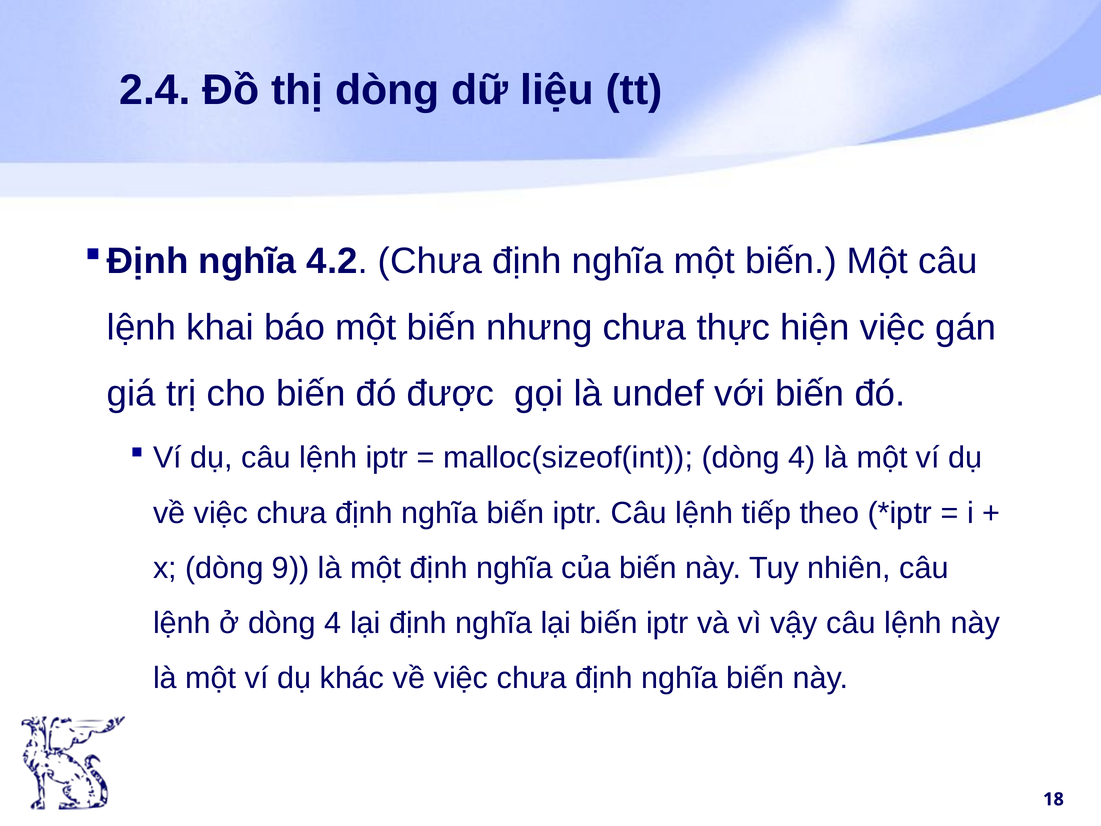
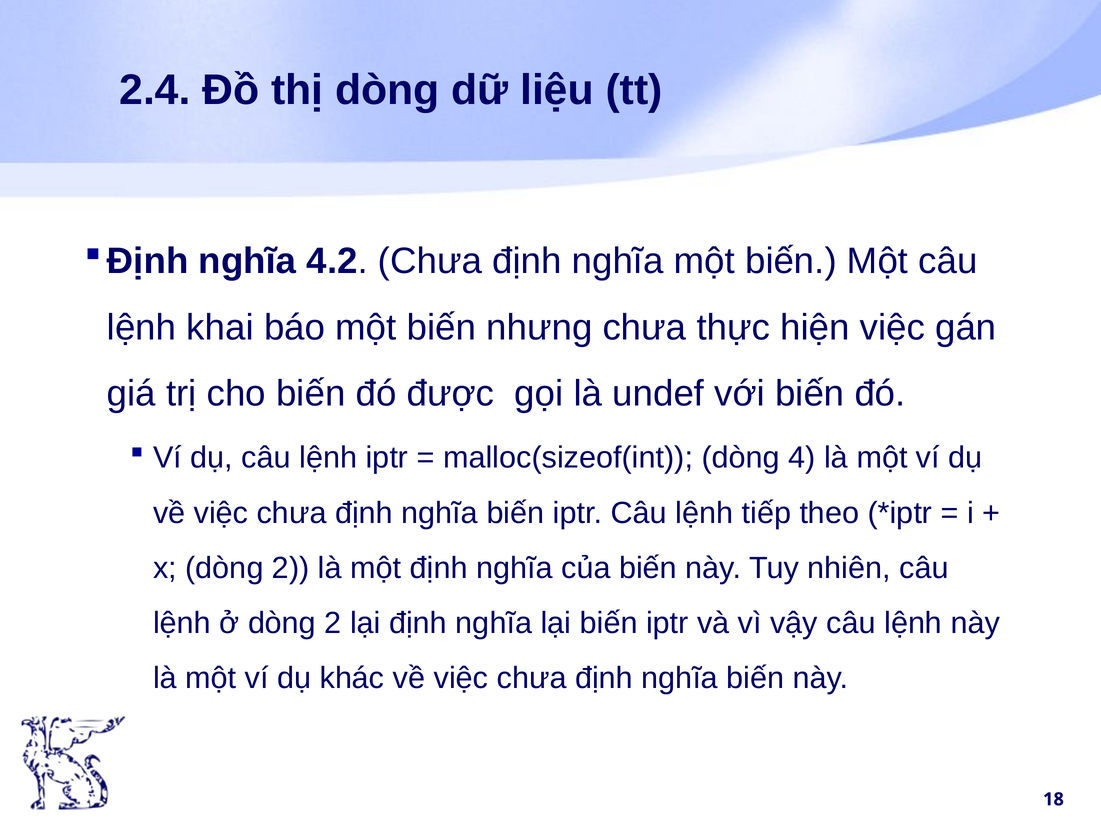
x dòng 9: 9 -> 2 (291, 568)
ở dòng 4: 4 -> 2 (333, 623)
